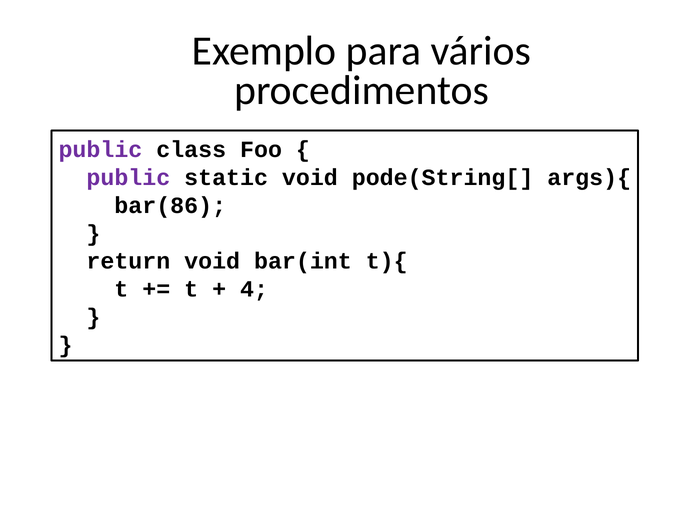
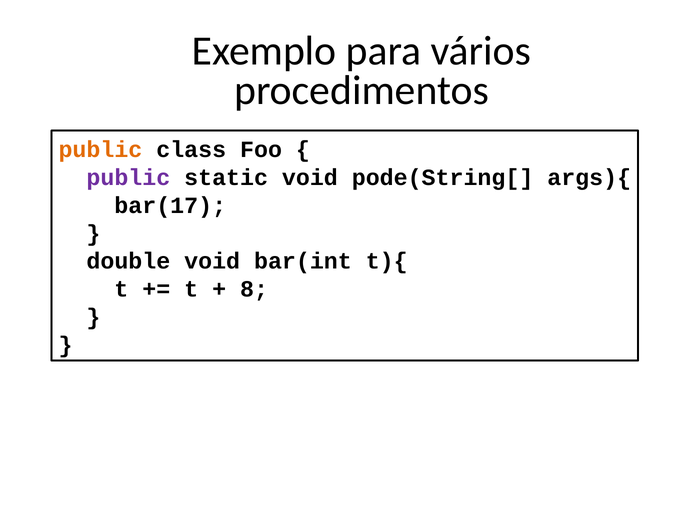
public colour: purple -> orange (100, 150)
bar(86: bar(86 -> bar(17 (170, 206)
return: return -> double (128, 262)
4: 4 -> 8 (254, 289)
